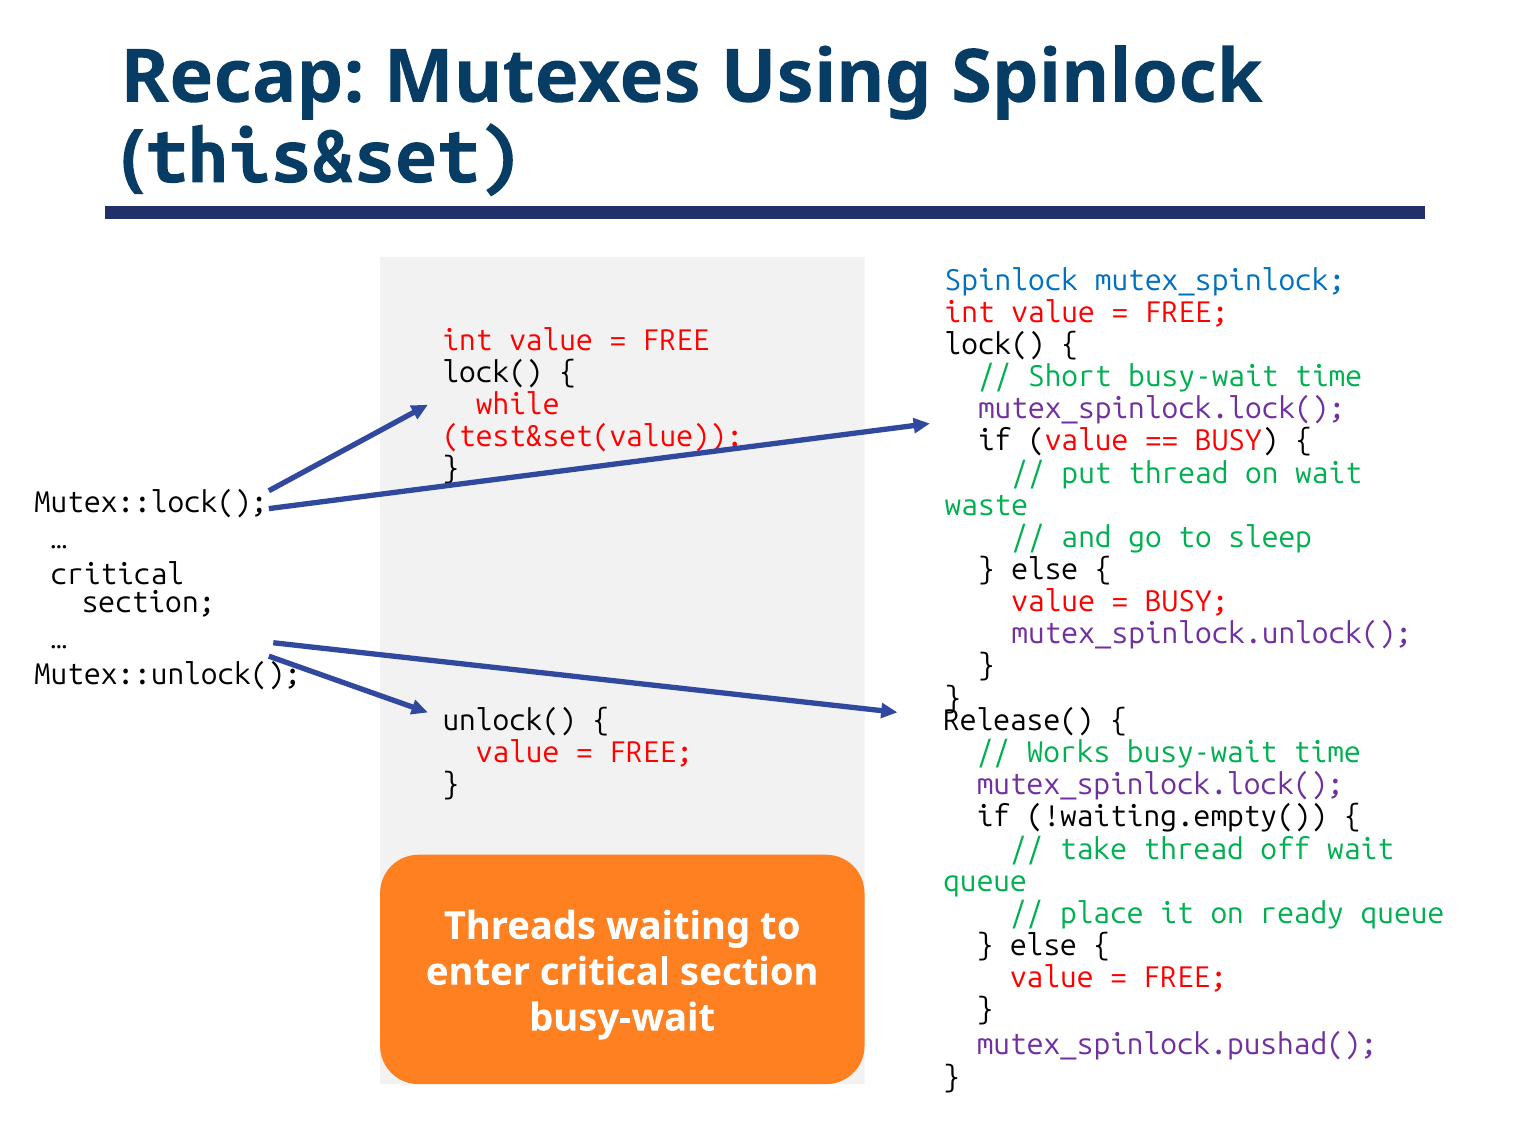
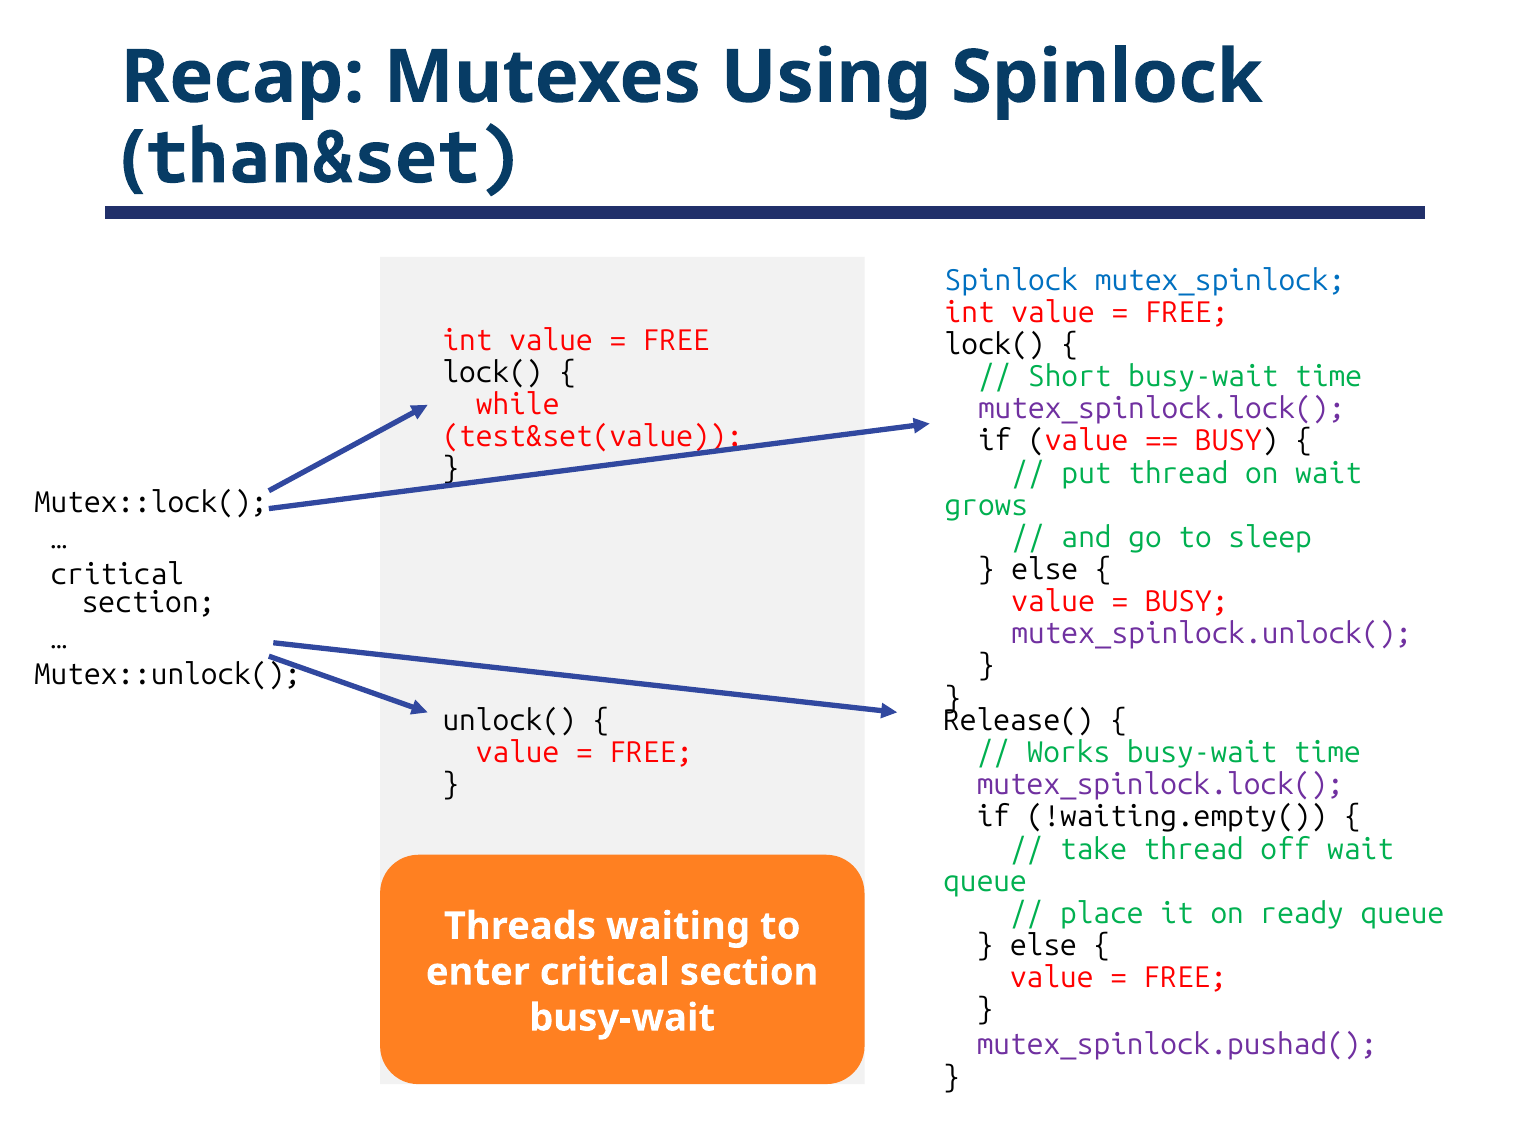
this&set: this&set -> than&set (333, 158)
waste: waste -> grows (986, 506)
